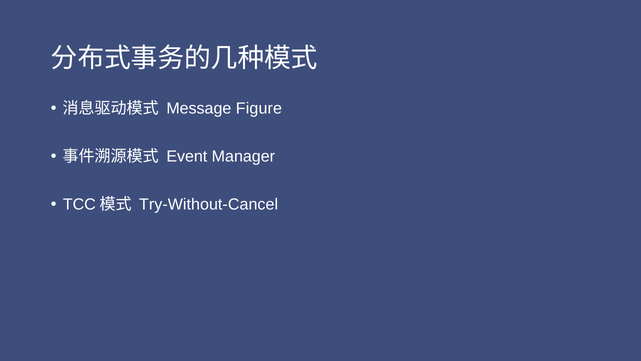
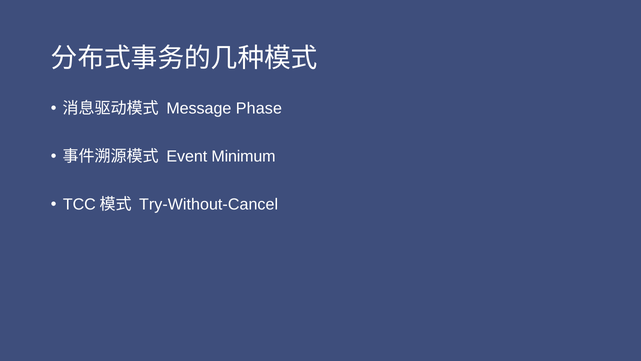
Figure: Figure -> Phase (259, 108)
Manager: Manager -> Minimum (243, 156)
